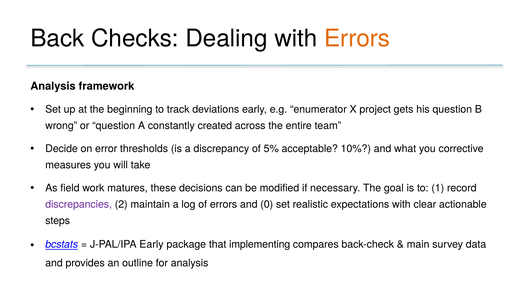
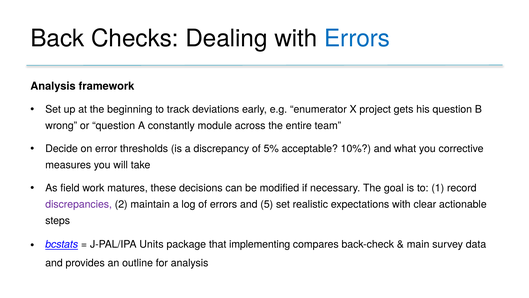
Errors colour: orange -> blue (357, 38)
created: created -> module (215, 126)
0: 0 -> 5 (267, 204)
J-PAL/IPA Early: Early -> Units (151, 244)
